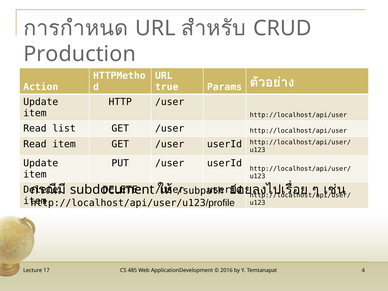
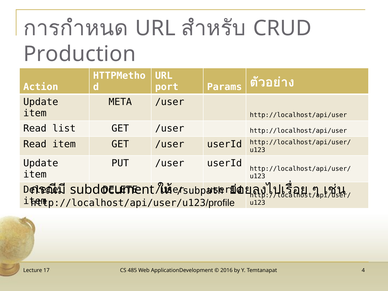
true: true -> port (167, 87)
HTTP: HTTP -> META (120, 102)
